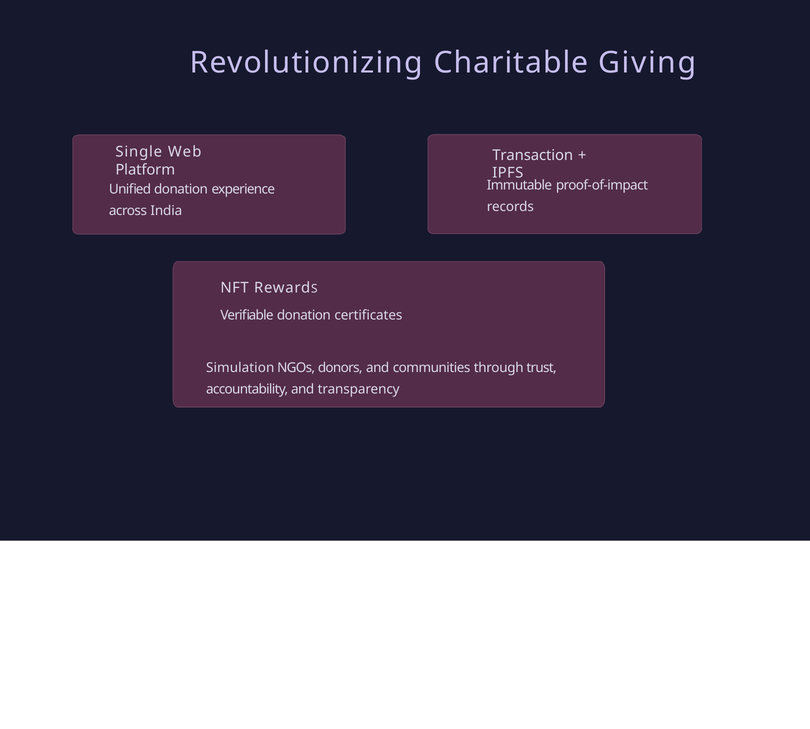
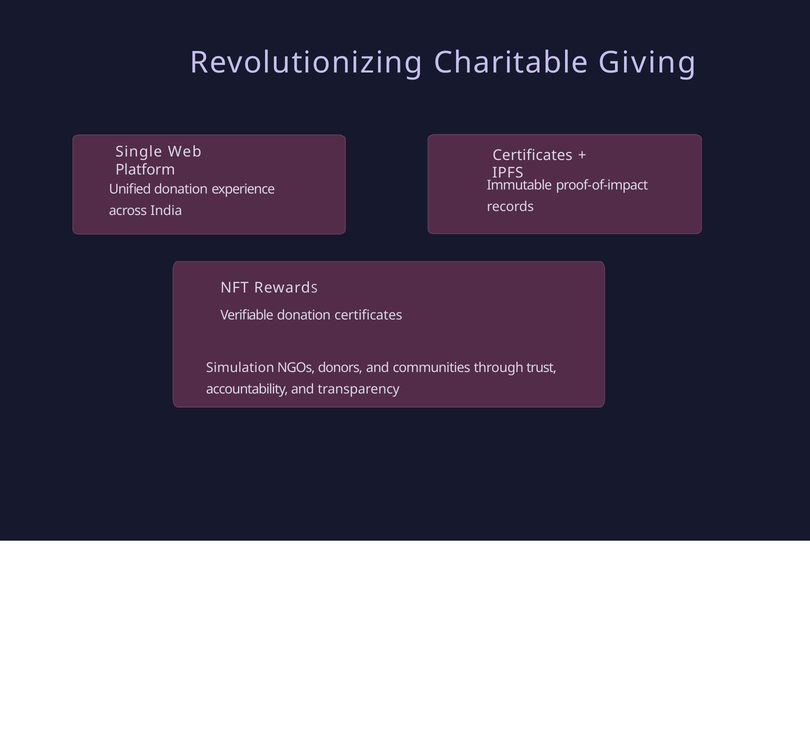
Transaction: Transaction -> Certificates (533, 155)
